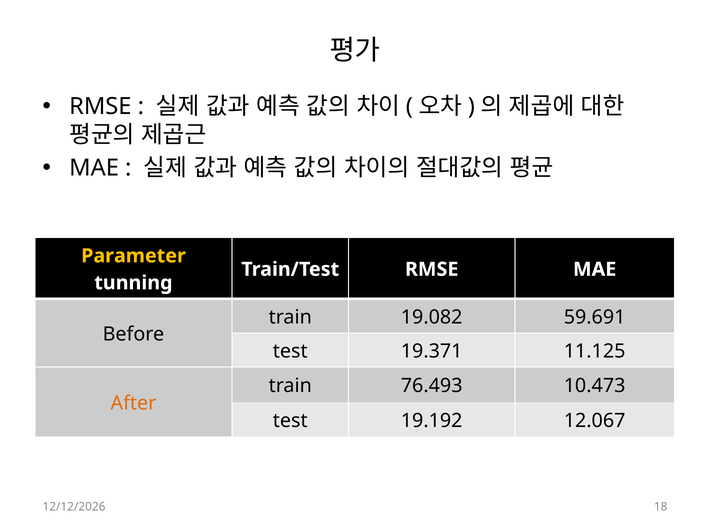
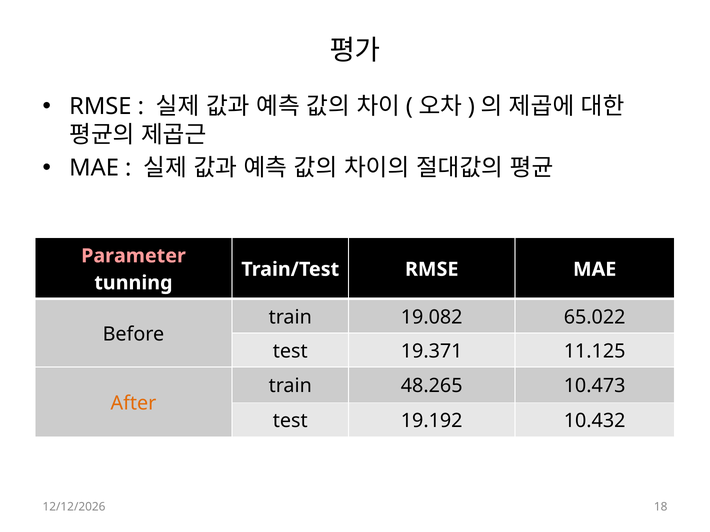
Parameter colour: yellow -> pink (133, 256)
59.691: 59.691 -> 65.022 (595, 317)
76.493: 76.493 -> 48.265 (432, 386)
12.067: 12.067 -> 10.432 (595, 421)
